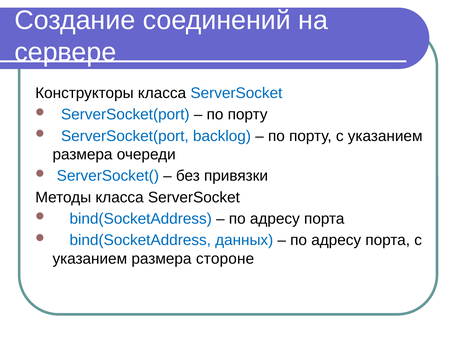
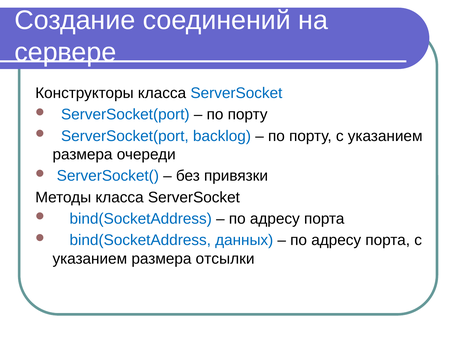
стороне: стороне -> отсылки (225, 259)
